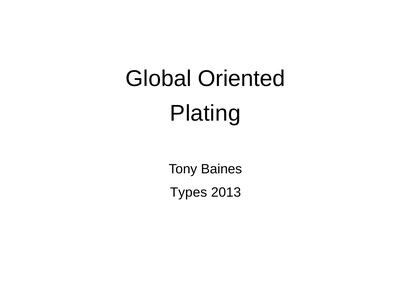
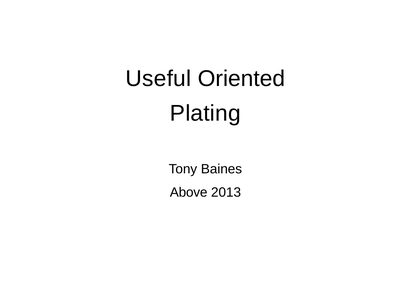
Global: Global -> Useful (158, 79)
Types: Types -> Above (189, 193)
